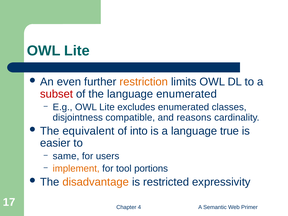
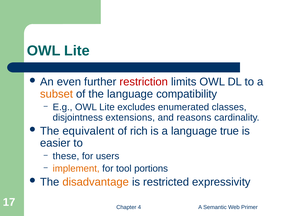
restriction colour: orange -> red (144, 82)
subset colour: red -> orange (57, 94)
language enumerated: enumerated -> compatibility (187, 94)
compatible: compatible -> extensions (130, 117)
into: into -> rich (139, 131)
same: same -> these (66, 156)
